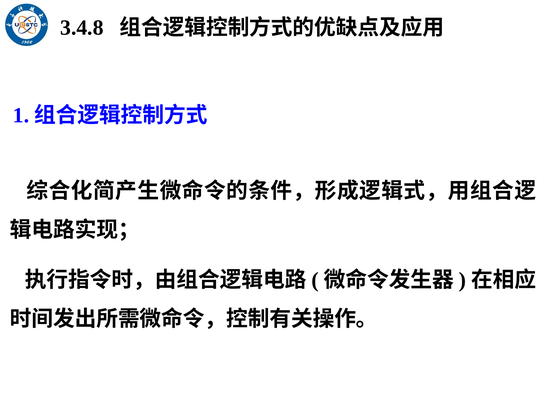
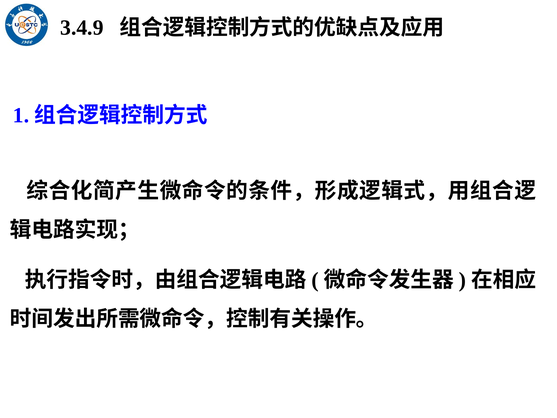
3.4.8: 3.4.8 -> 3.4.9 (82, 28)
